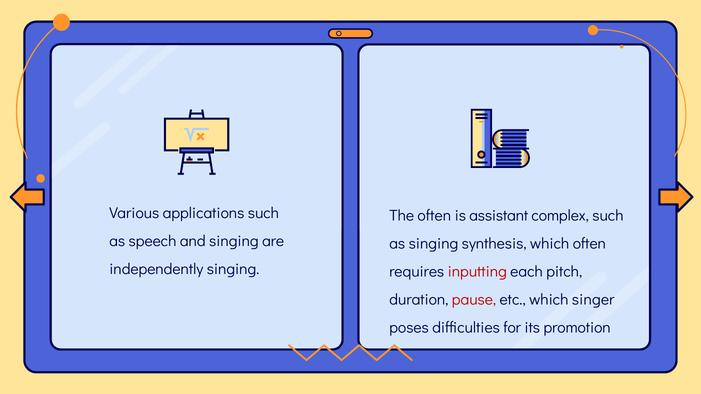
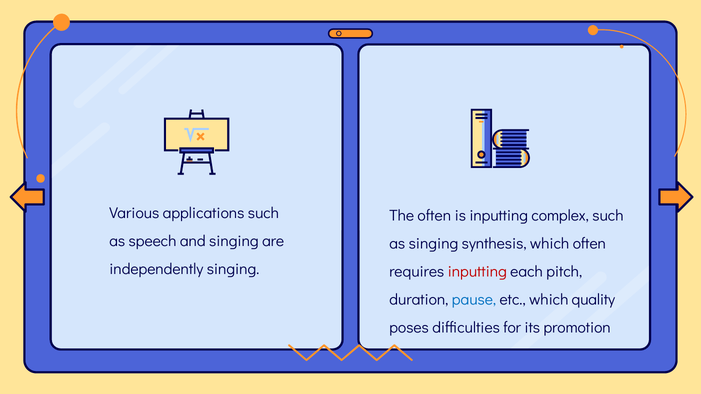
is assistant: assistant -> inputting (499, 216)
pause colour: red -> blue (474, 300)
singer: singer -> quality (593, 300)
